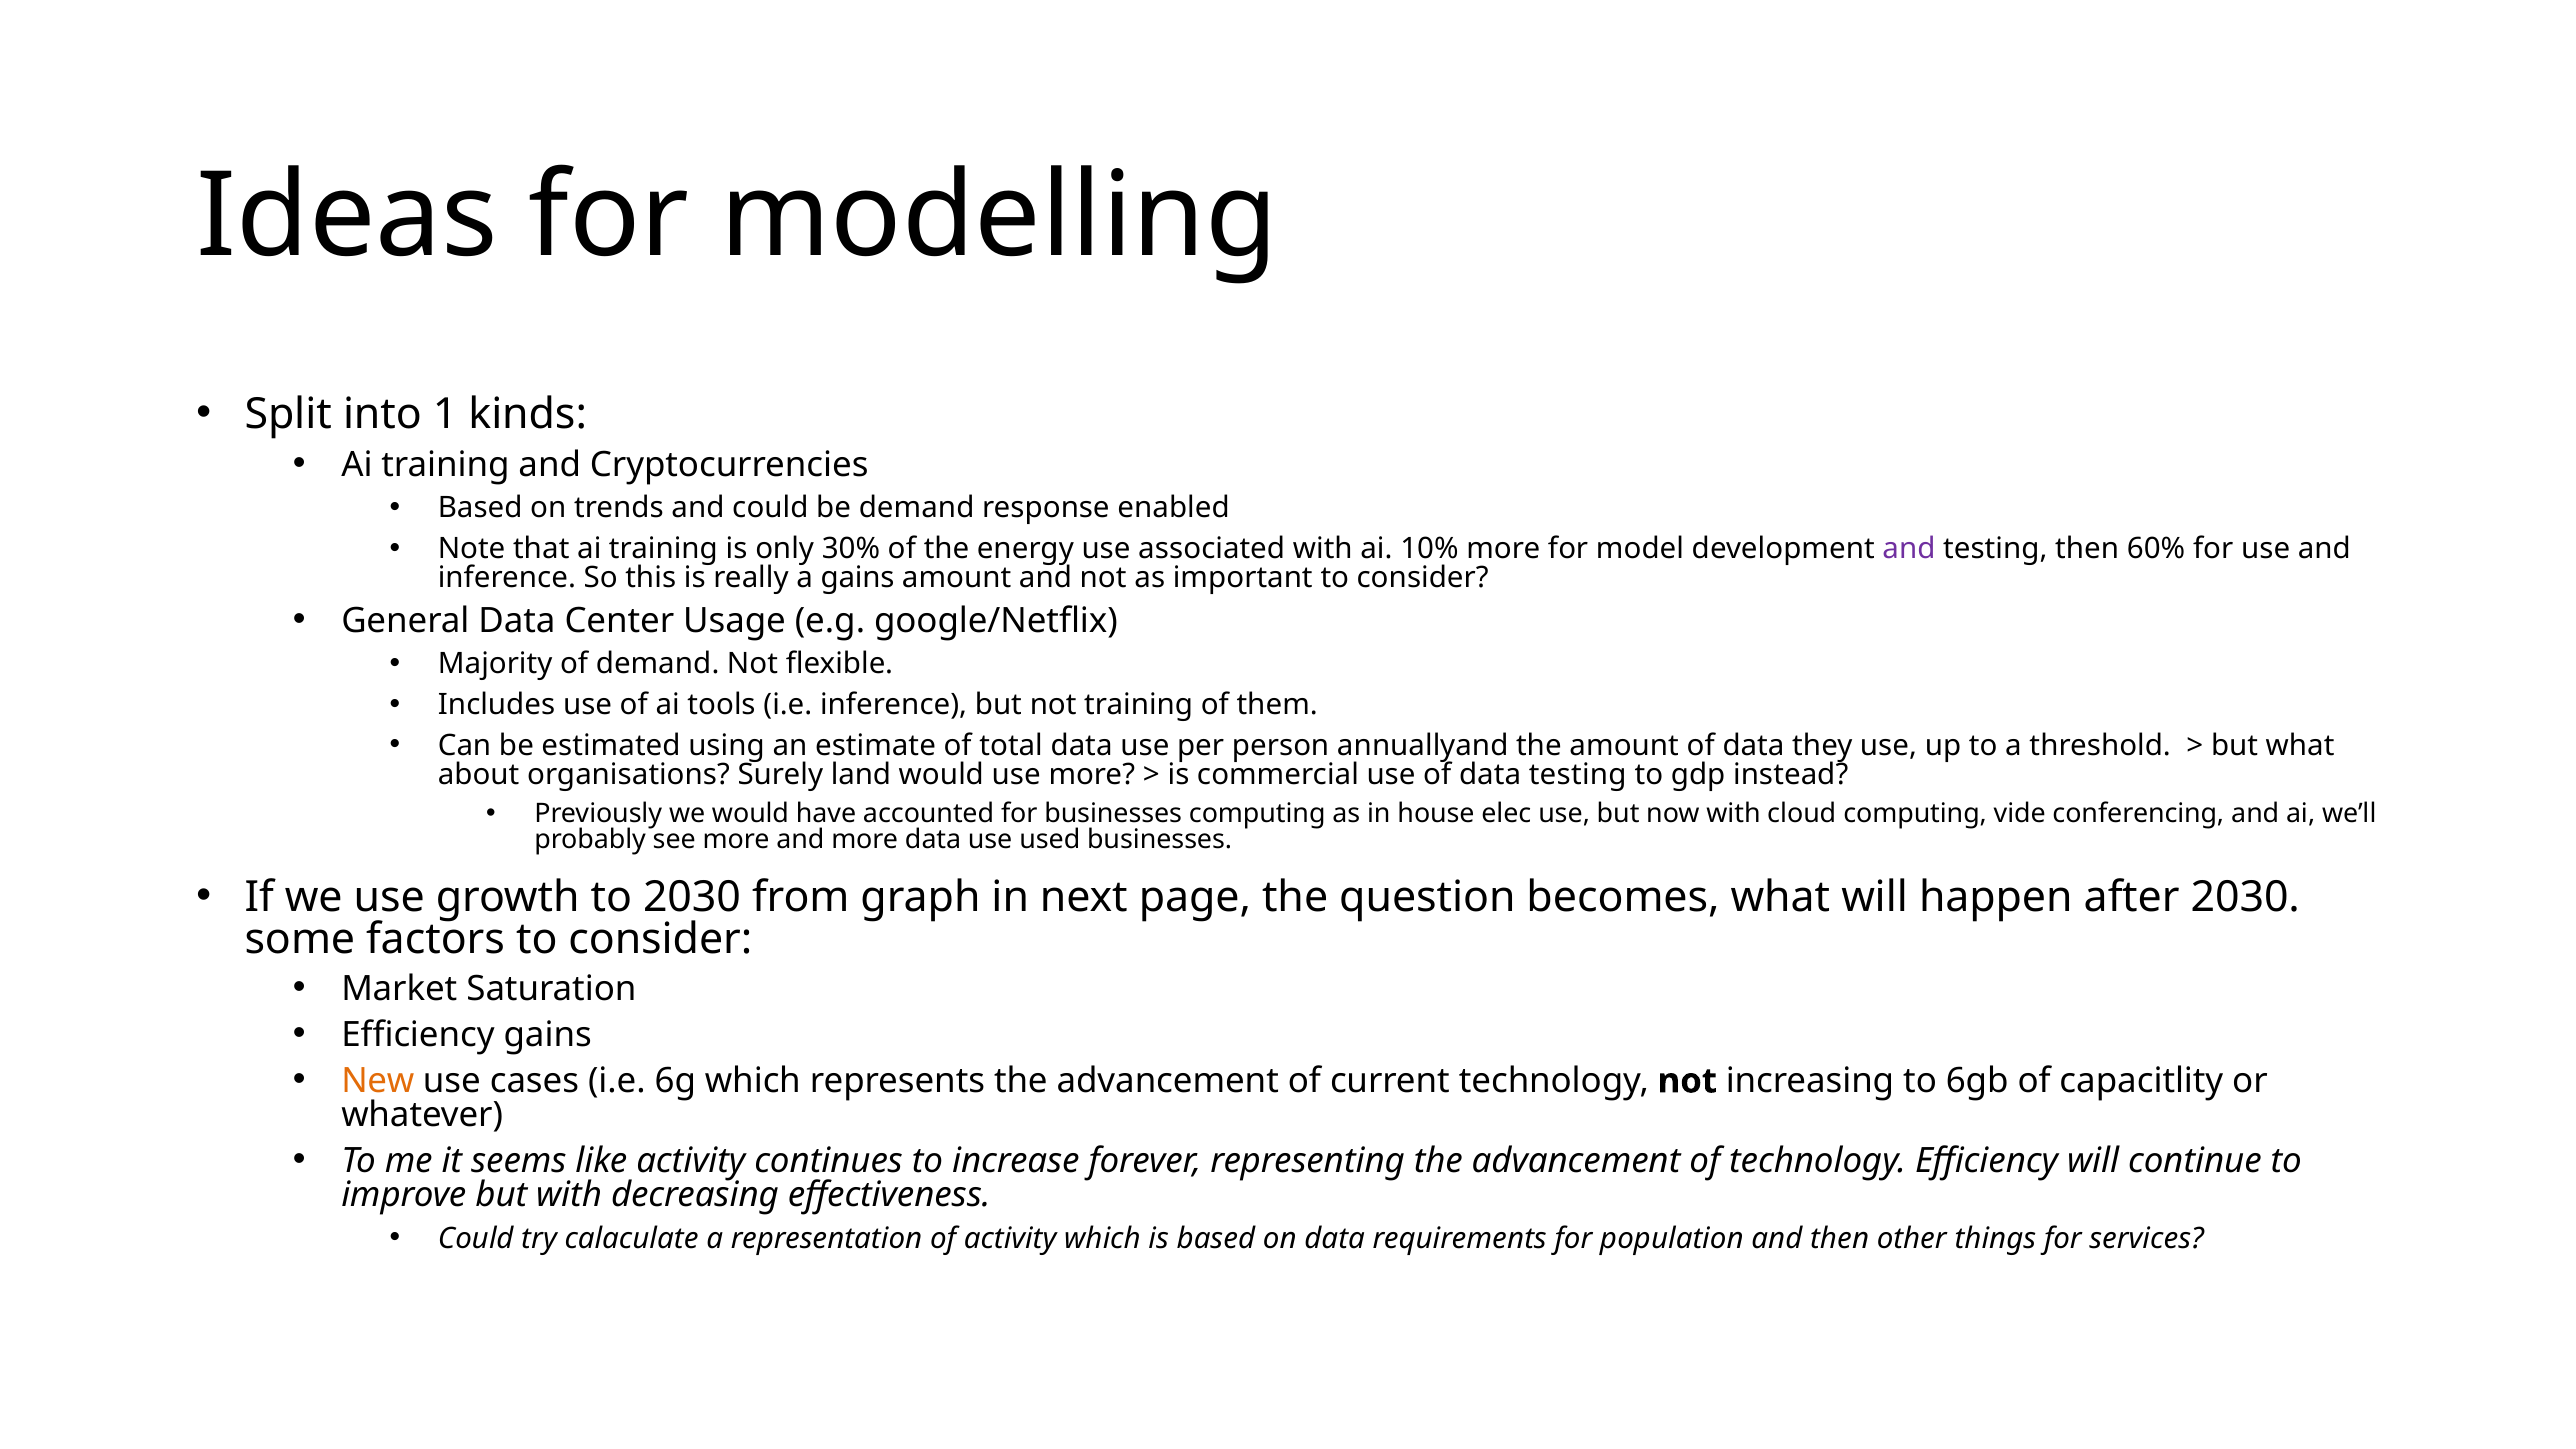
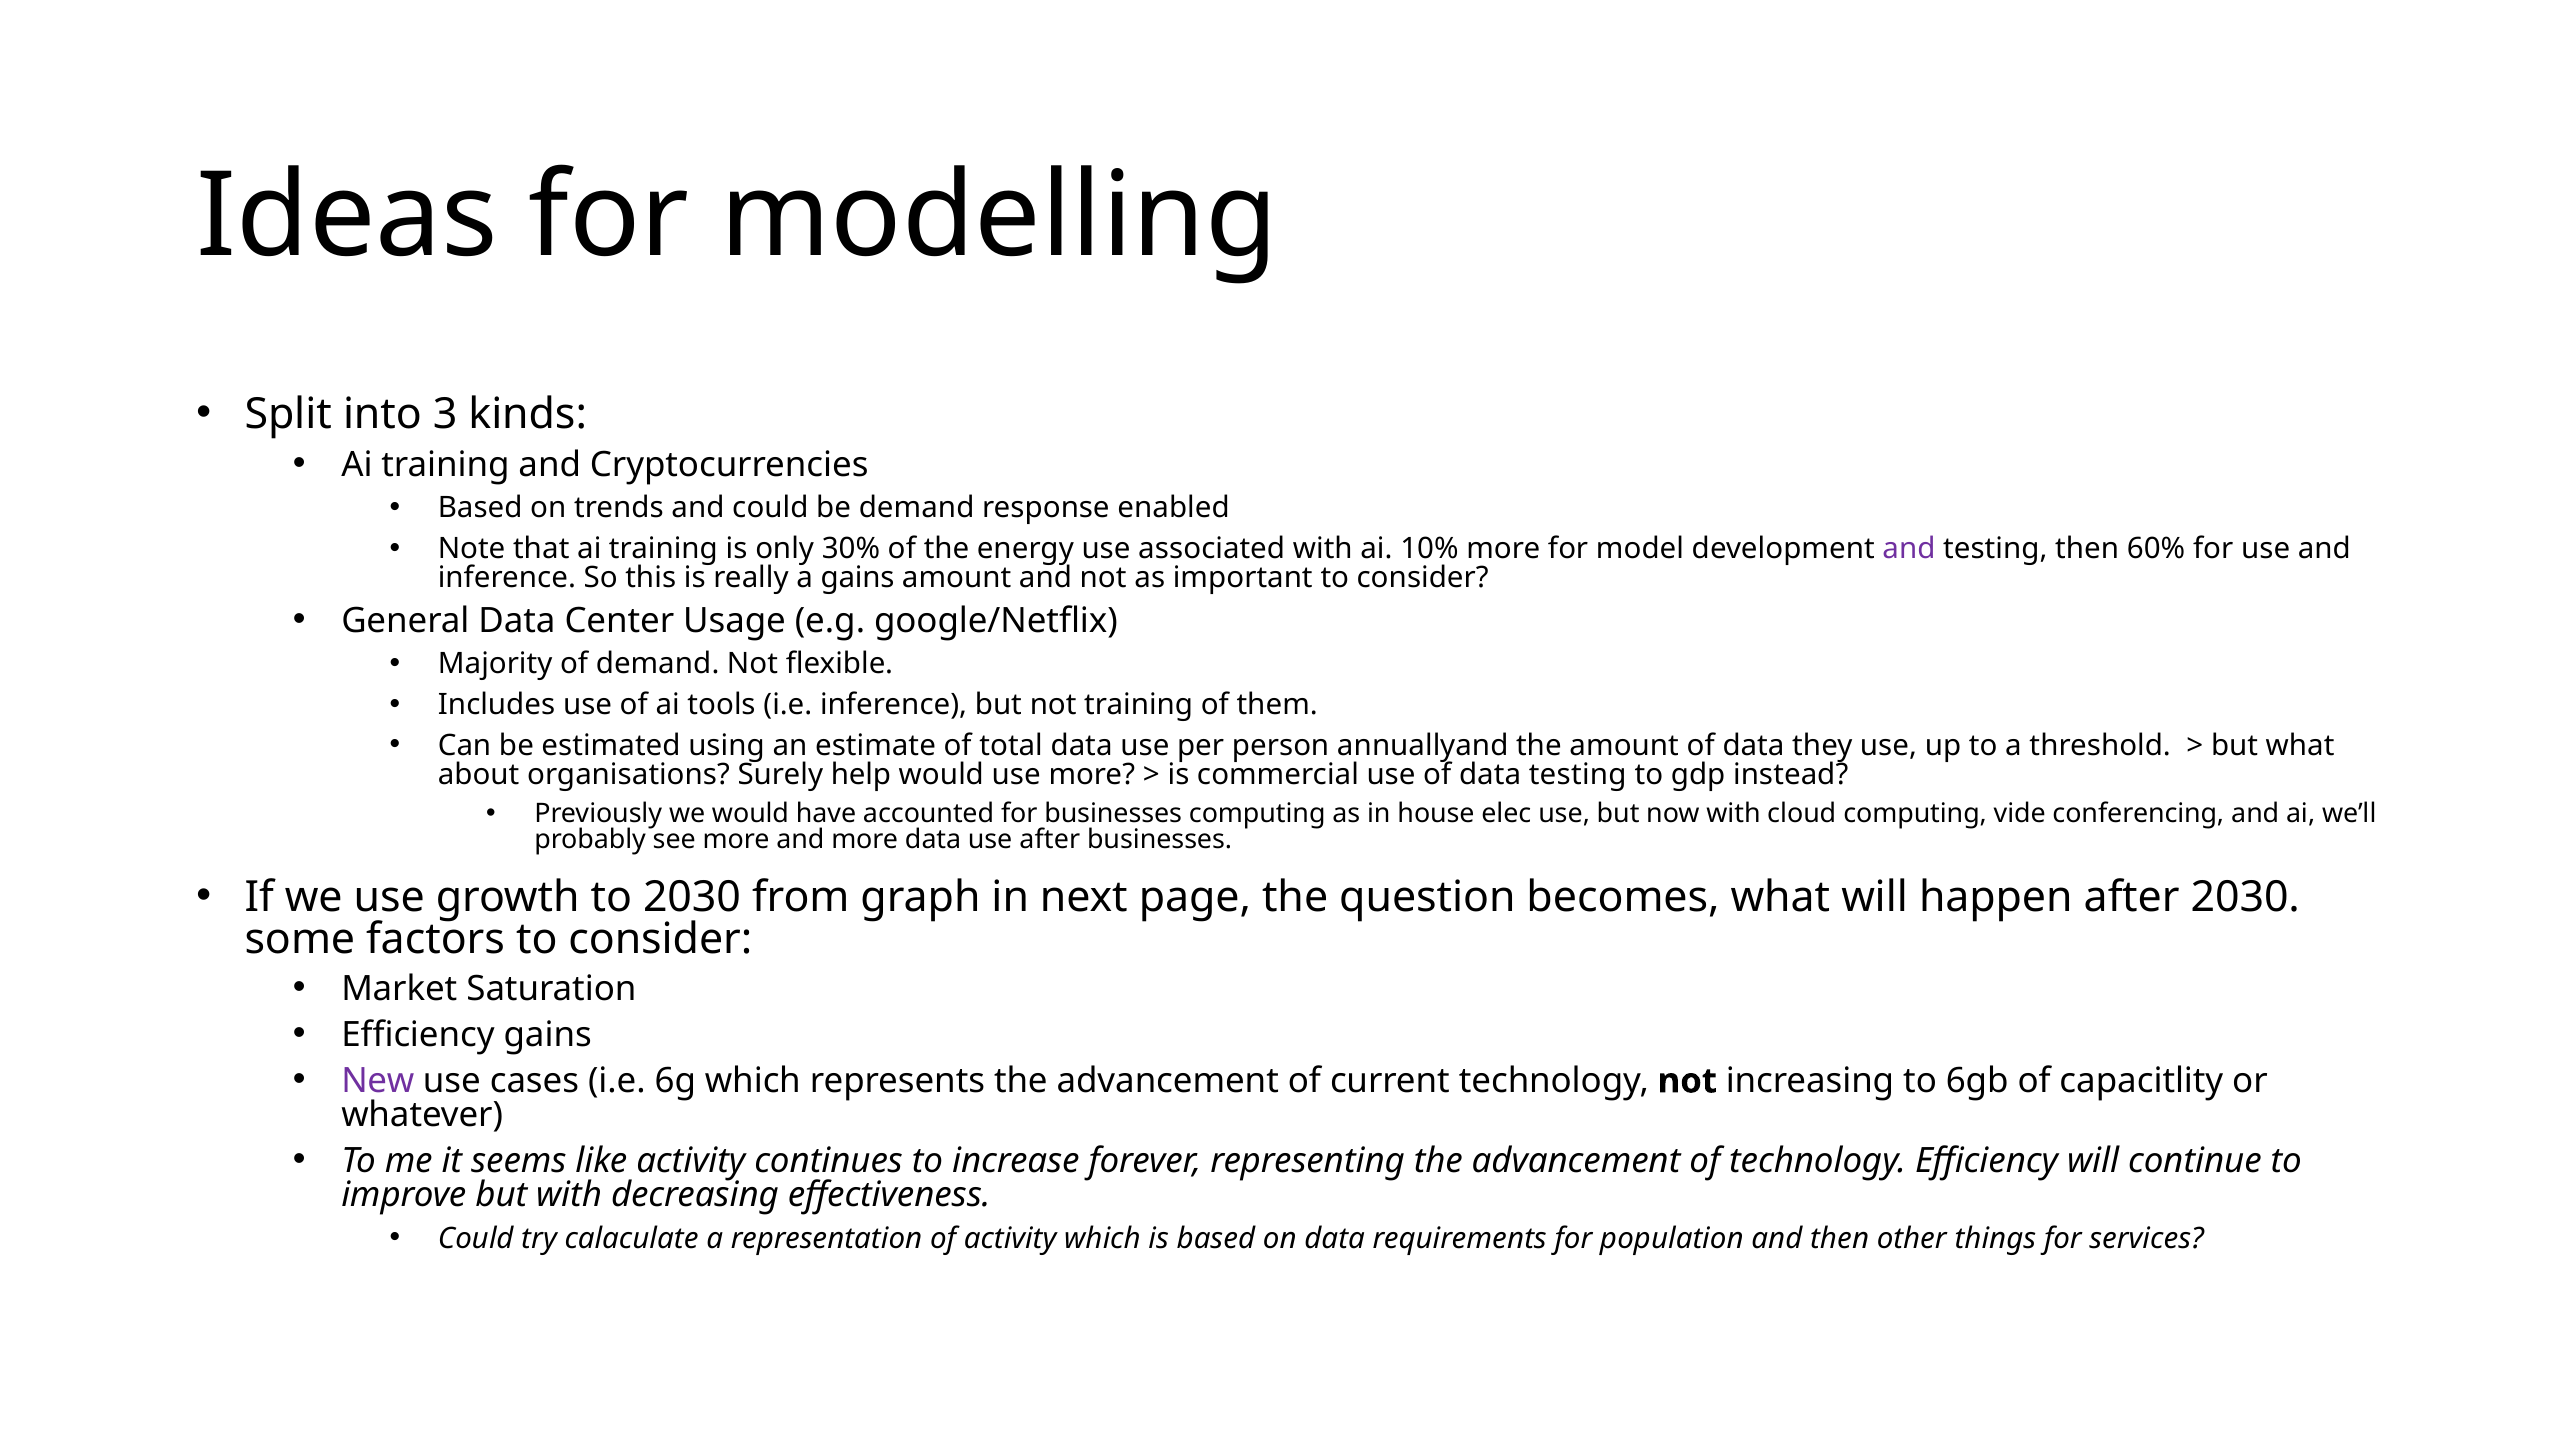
1: 1 -> 3 (445, 415)
land: land -> help (861, 774)
use used: used -> after (1050, 840)
New colour: orange -> purple (378, 1081)
